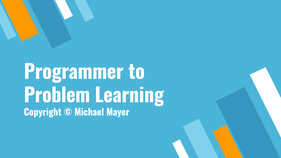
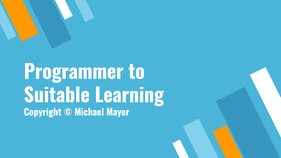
Problem: Problem -> Suitable (57, 96)
